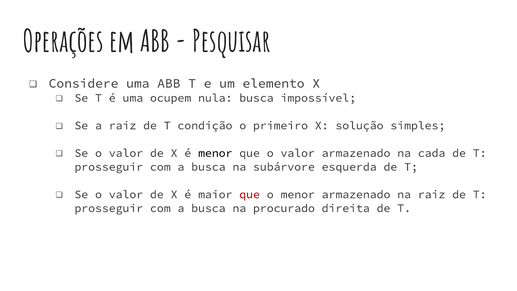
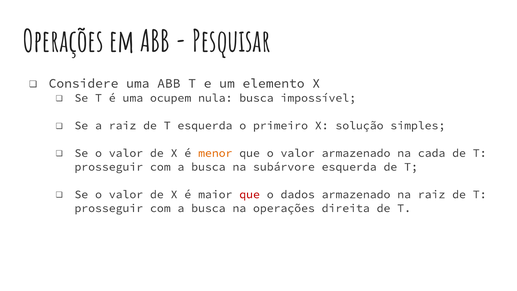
T condição: condição -> esquerda (205, 125)
menor colour: black -> orange (215, 153)
o menor: menor -> dados (298, 194)
na procurado: procurado -> operações (284, 208)
